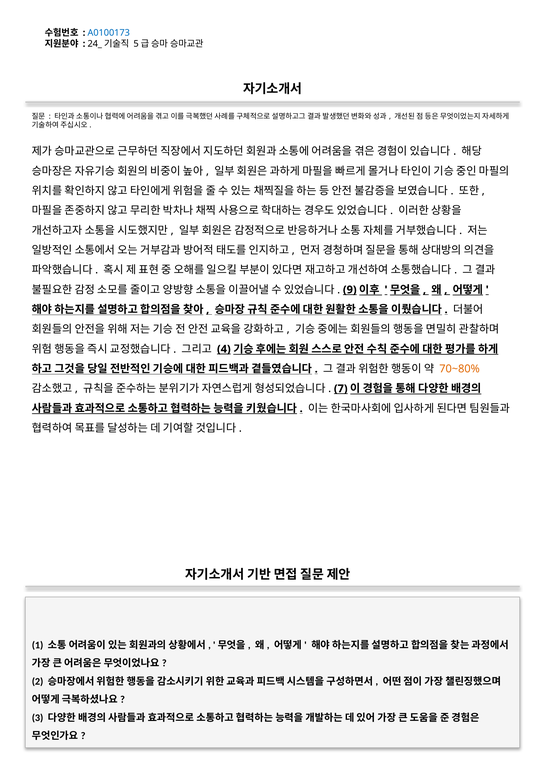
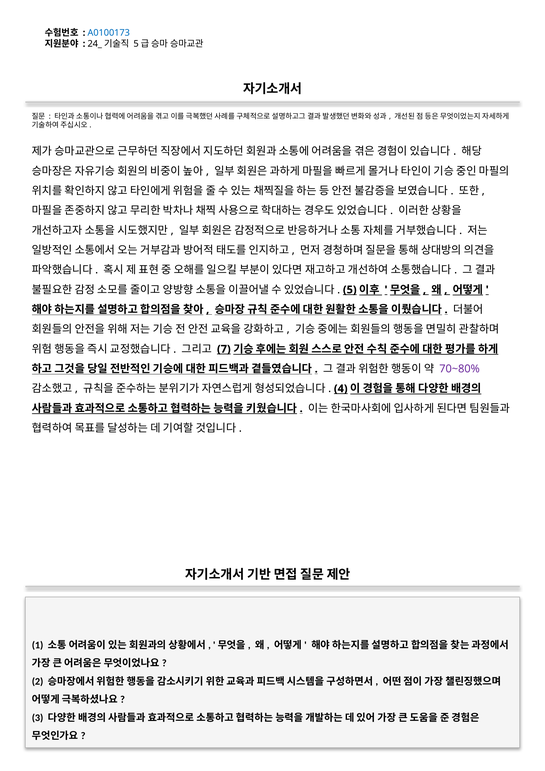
9: 9 -> 5 (350, 290)
4: 4 -> 7 (224, 349)
70~80% colour: orange -> purple (460, 369)
7: 7 -> 4 (341, 389)
